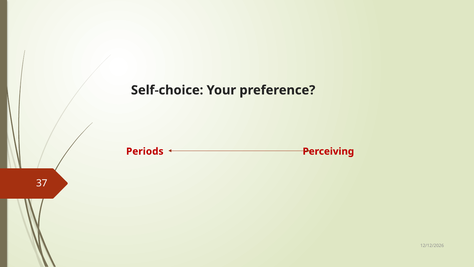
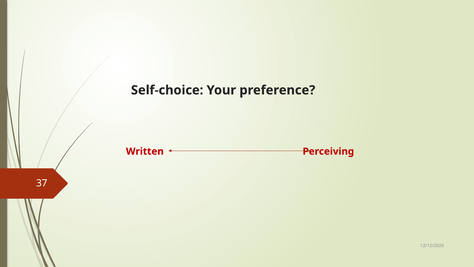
Periods: Periods -> Written (145, 151)
